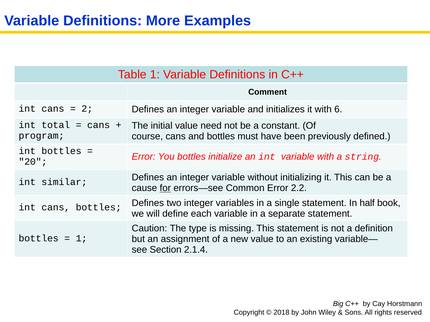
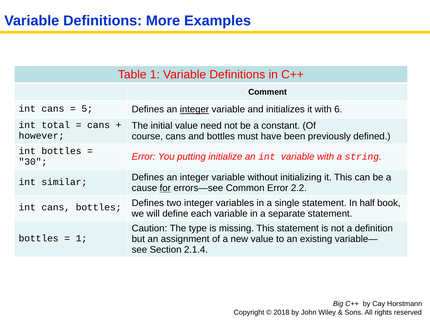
2: 2 -> 5 (87, 109)
integer underline: none -> present (194, 110)
program: program -> however (41, 136)
You bottles: bottles -> putting (192, 157)
20: 20 -> 30 (33, 162)
